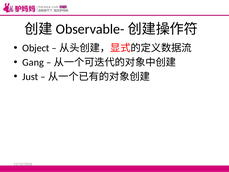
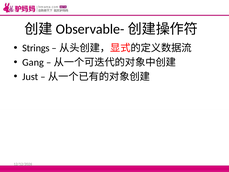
Object: Object -> Strings (36, 48)
